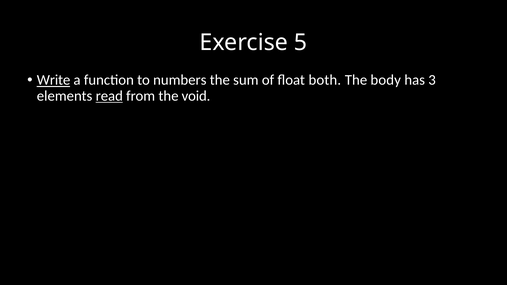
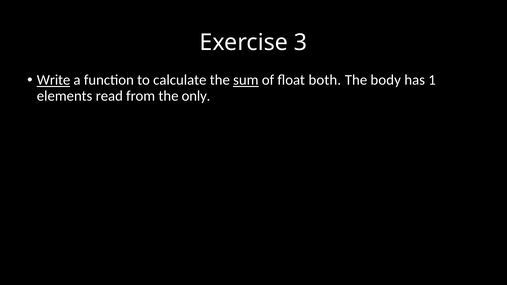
5: 5 -> 3 (301, 43)
numbers: numbers -> calculate (180, 80)
sum underline: none -> present (246, 80)
3: 3 -> 1 (432, 80)
read underline: present -> none (109, 96)
void: void -> only (196, 96)
